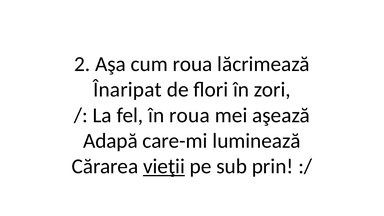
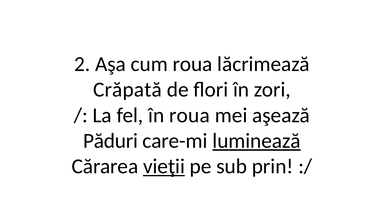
Înaripat: Înaripat -> Crăpată (127, 90)
Adapă: Adapă -> Păduri (110, 141)
luminează underline: none -> present (257, 141)
